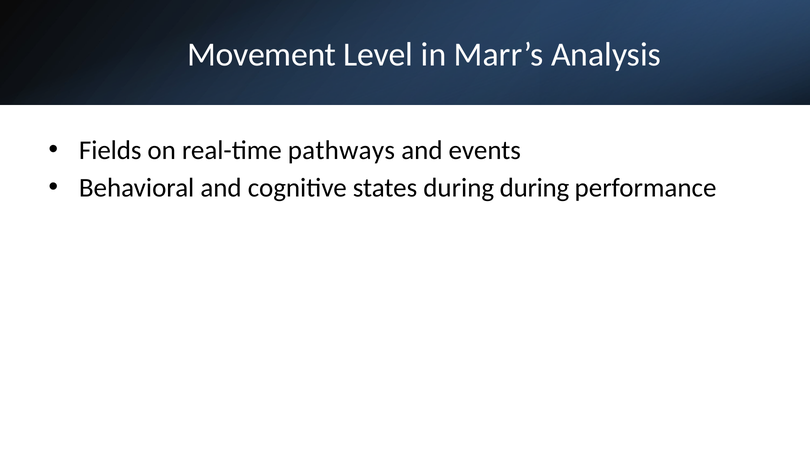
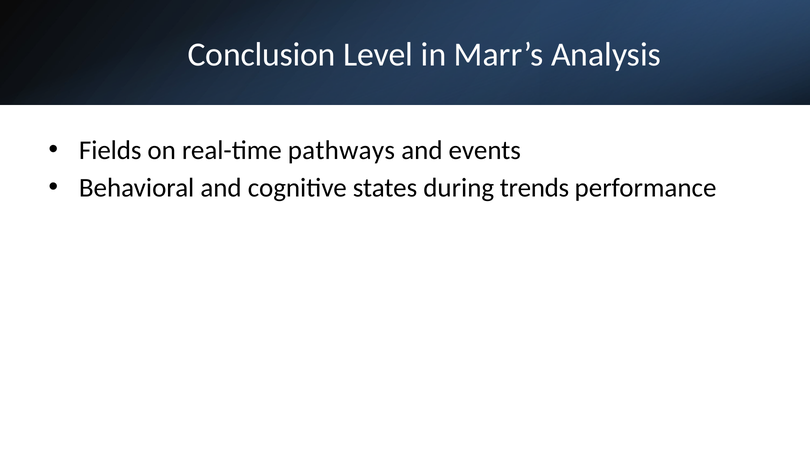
Movement: Movement -> Conclusion (262, 55)
during during: during -> trends (534, 188)
